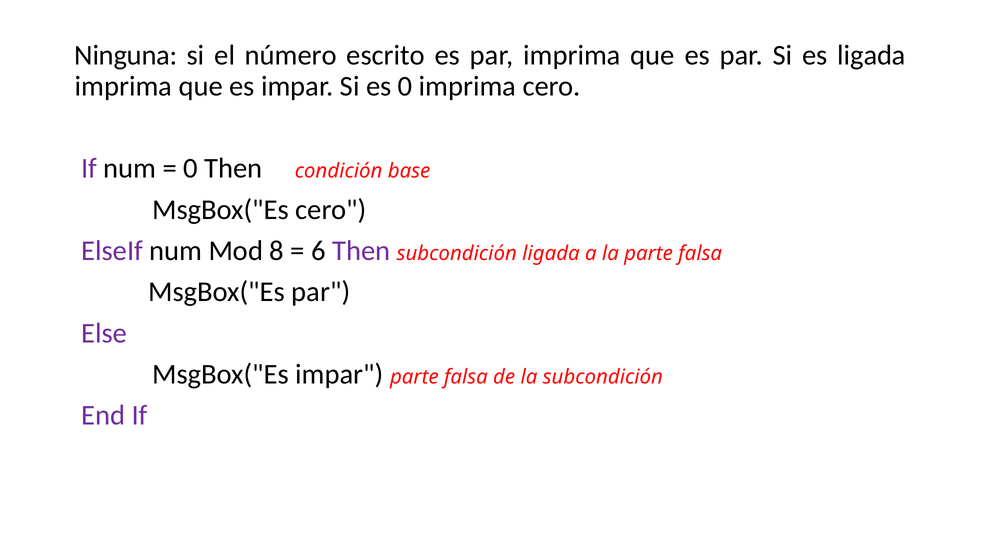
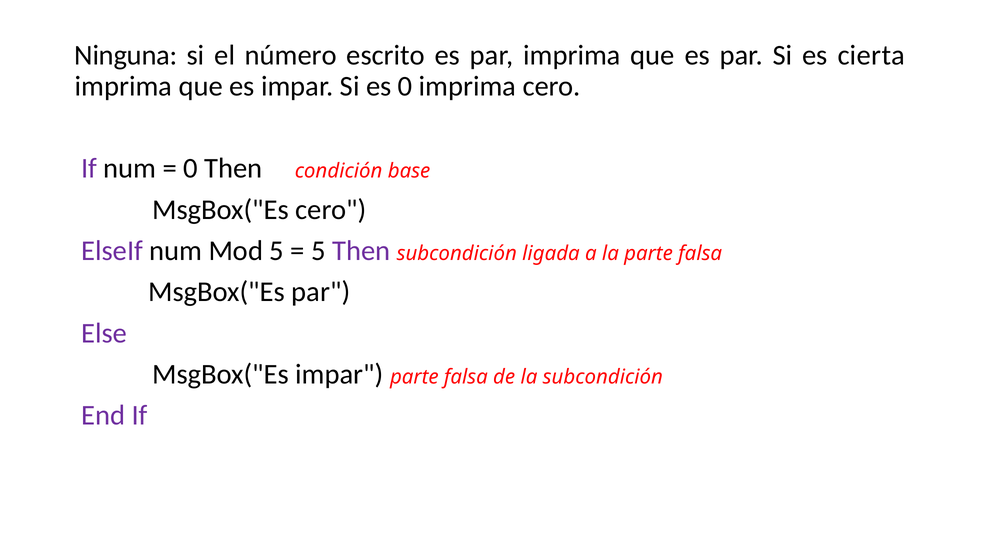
es ligada: ligada -> cierta (871, 55)
Mod 8: 8 -> 5 (277, 251)
6: 6 -> 5 (318, 251)
